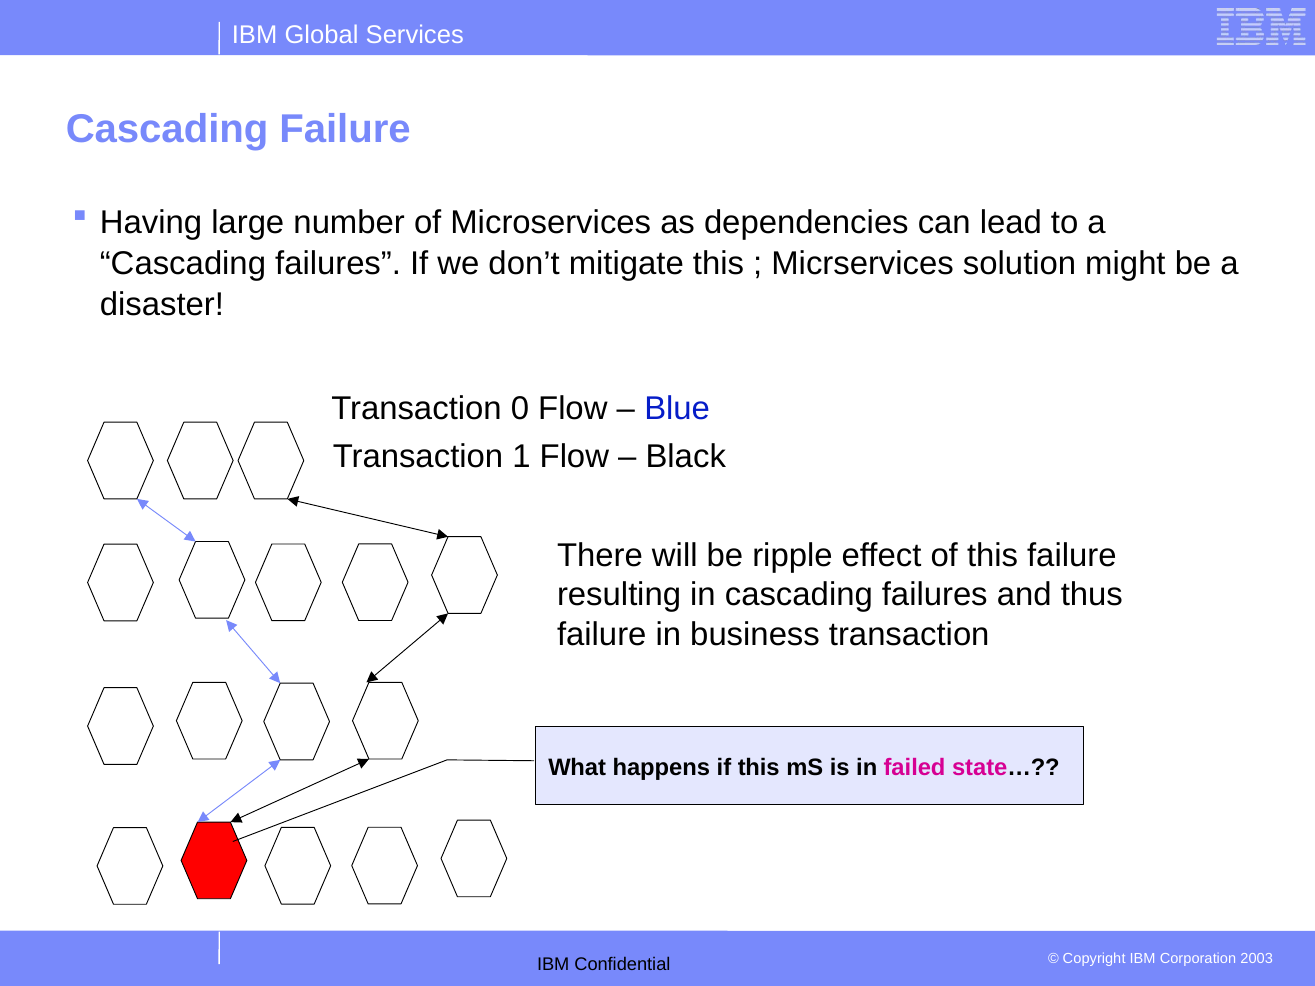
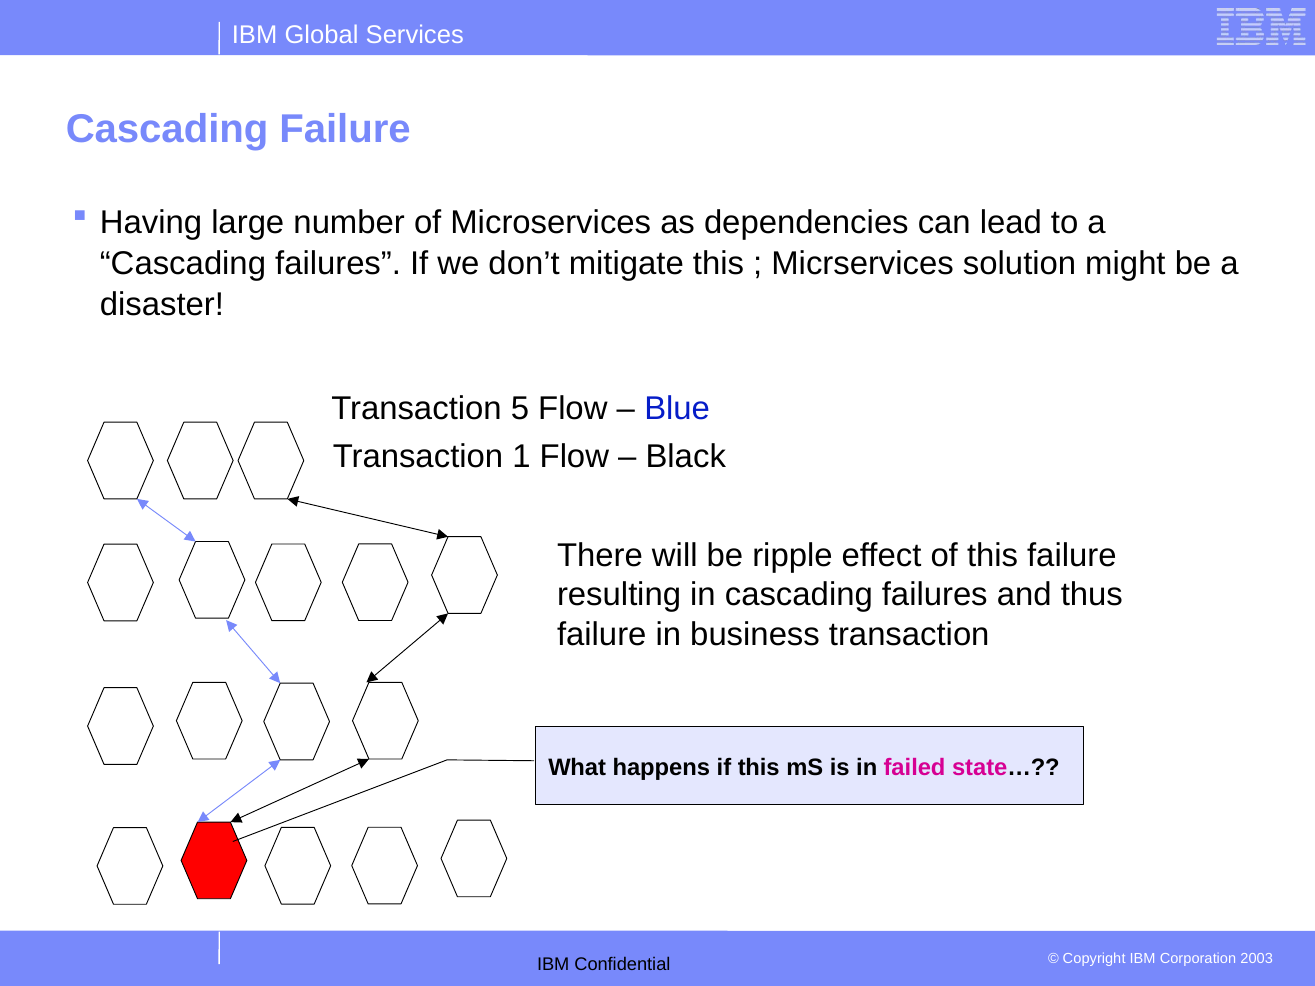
0: 0 -> 5 (520, 408)
